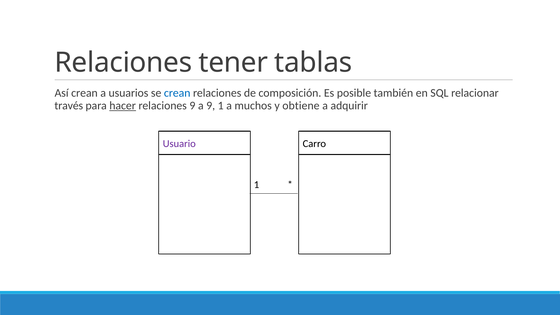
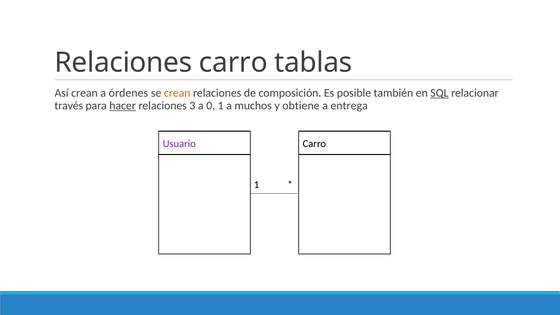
Relaciones tener: tener -> carro (233, 63)
usuarios: usuarios -> órdenes (128, 93)
crean colour: blue -> orange (177, 93)
SQL underline: none -> present (439, 93)
relaciones 9: 9 -> 3 (192, 106)
a 9: 9 -> 0 (211, 106)
adquirir: adquirir -> entrega (349, 106)
